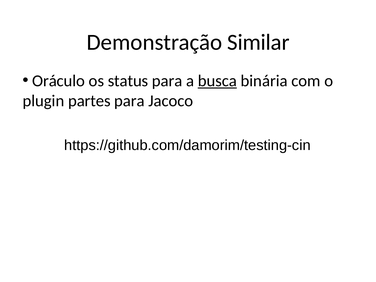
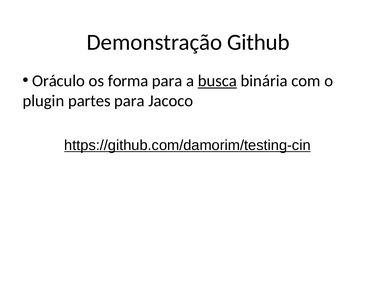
Similar: Similar -> Github (258, 42)
status: status -> forma (128, 81)
https://github.com/damorim/testing-cin underline: none -> present (187, 145)
